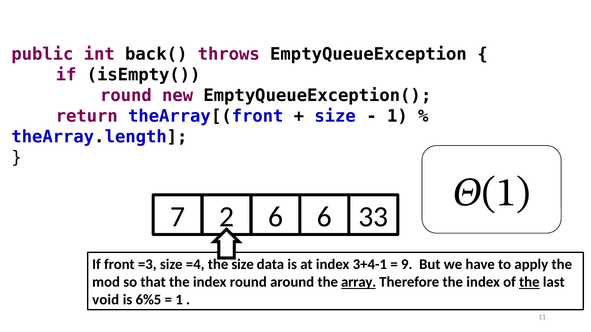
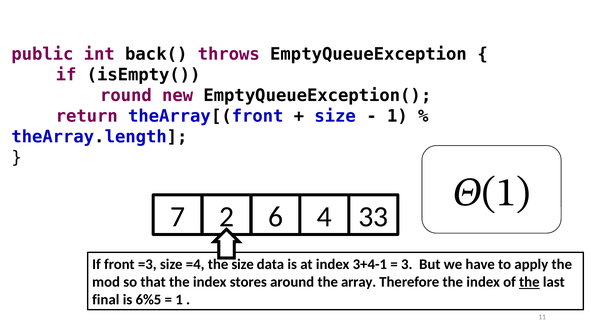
6: 6 -> 4 (324, 217)
9: 9 -> 3 (407, 265)
index round: round -> stores (248, 282)
array underline: present -> none (359, 282)
void: void -> final (106, 300)
